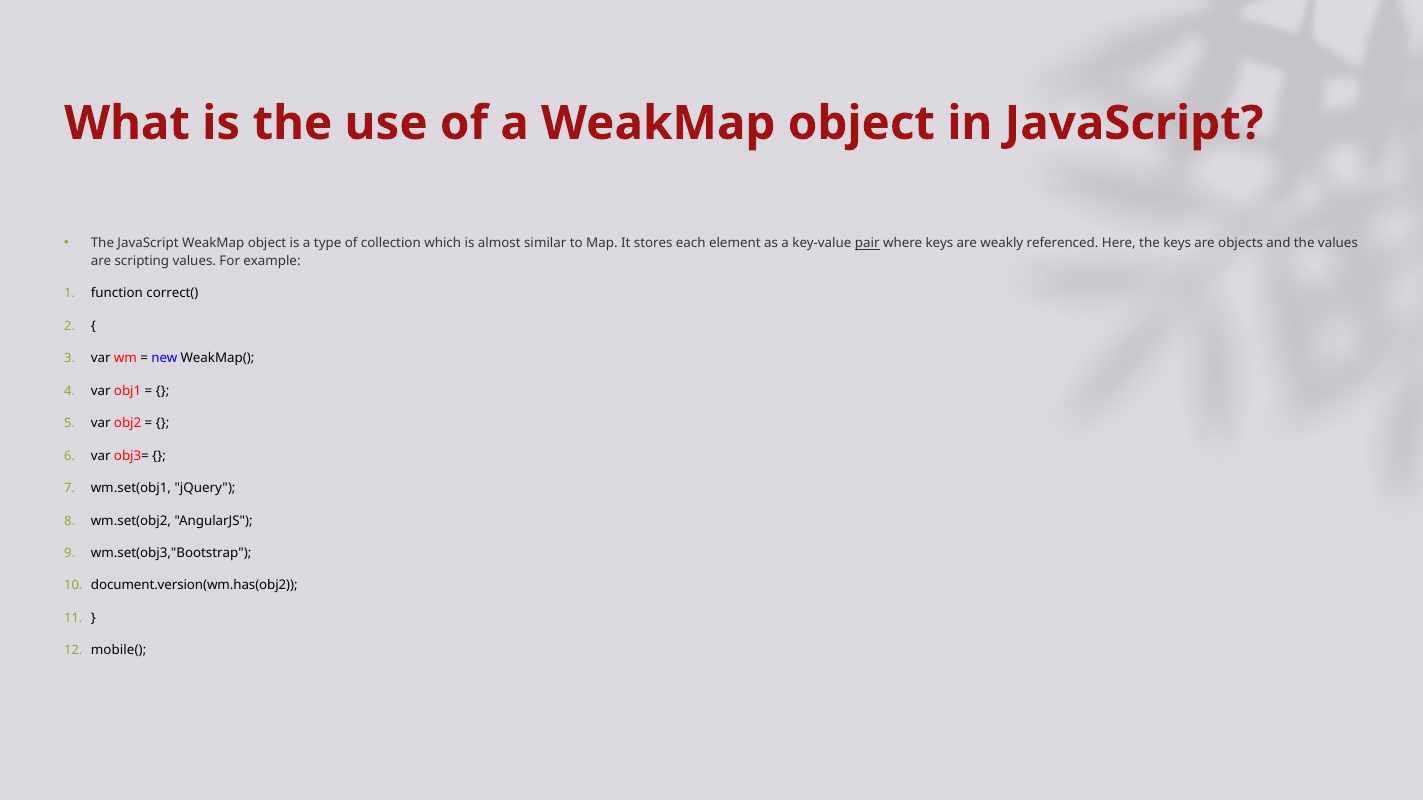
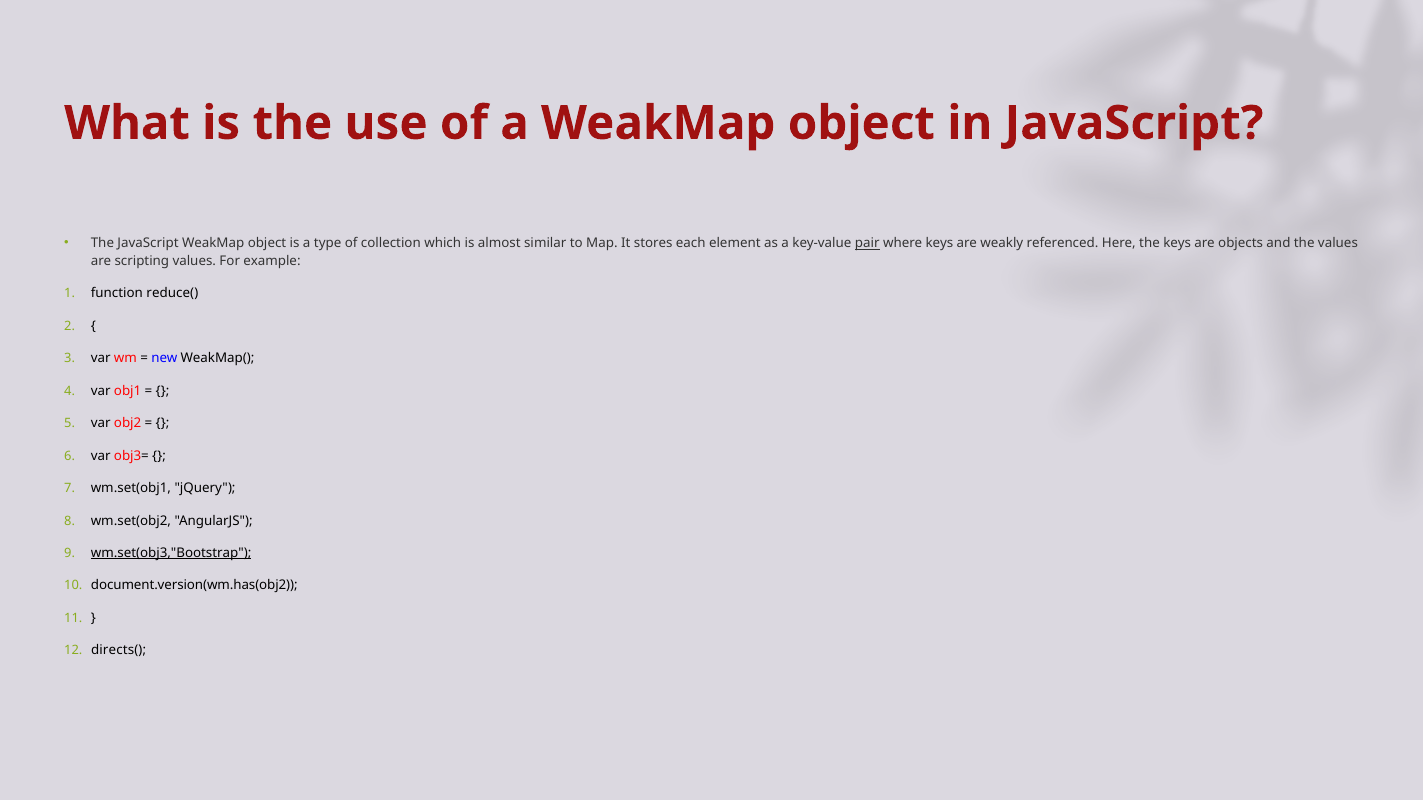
correct(: correct( -> reduce( (172, 294)
wm.set(obj3,"Bootstrap underline: none -> present (171, 553)
mobile(: mobile( -> directs( (119, 651)
